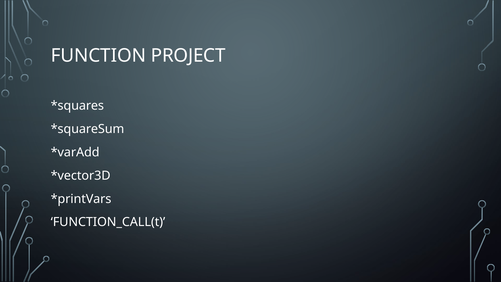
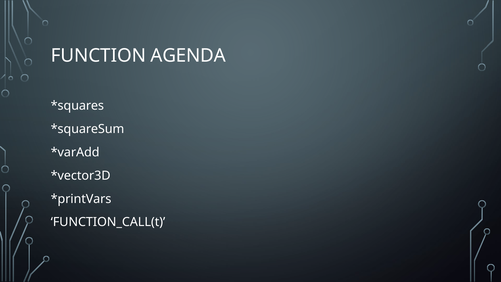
PROJECT: PROJECT -> AGENDA (188, 56)
